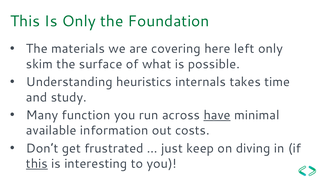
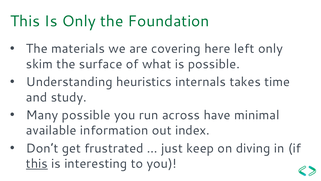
Many function: function -> possible (86, 115)
have underline: present -> none (217, 115)
costs: costs -> index (192, 130)
